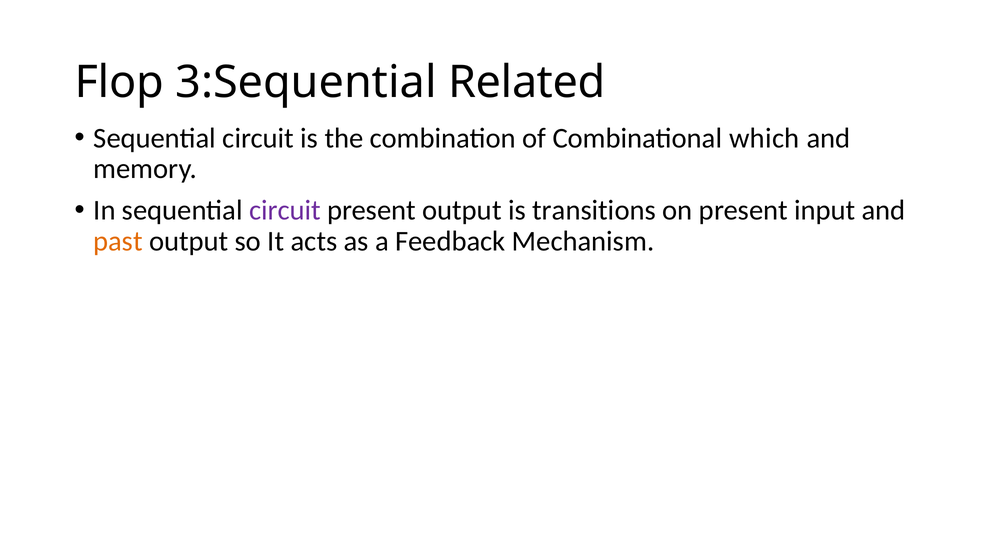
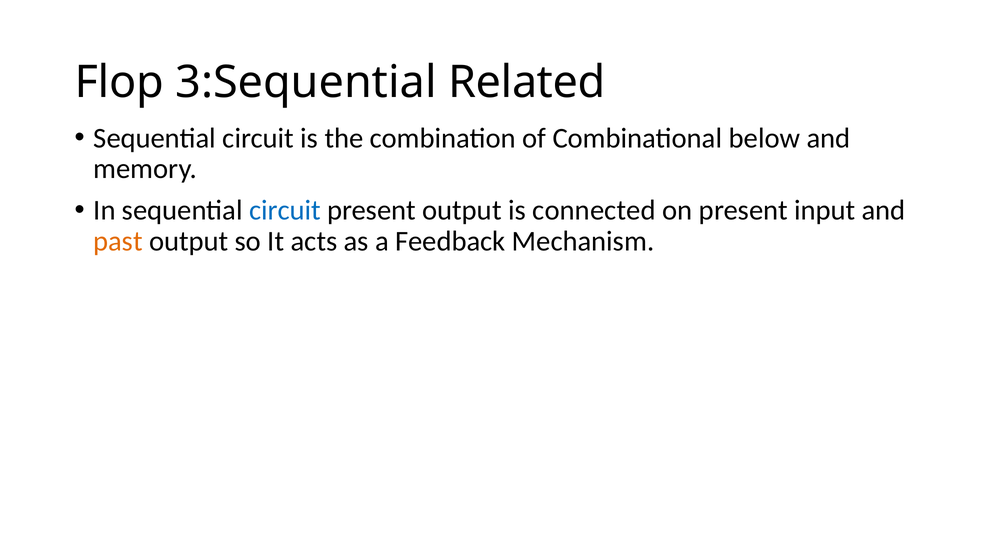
which: which -> below (764, 138)
circuit colour: purple -> blue (285, 210)
transitions: transitions -> connected (594, 210)
